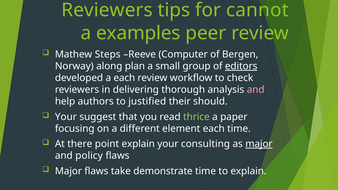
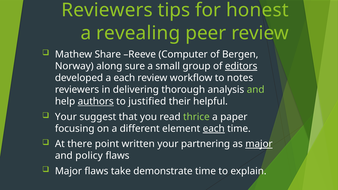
cannot: cannot -> honest (257, 10)
examples: examples -> revealing (138, 33)
Steps: Steps -> Share (108, 54)
plan: plan -> sure (135, 66)
check: check -> notes (240, 78)
and colour: pink -> light green (256, 90)
authors underline: none -> present (96, 102)
should: should -> helpful (210, 102)
each underline: none -> present (214, 129)
point explain: explain -> written (138, 144)
consulting: consulting -> partnering (206, 144)
